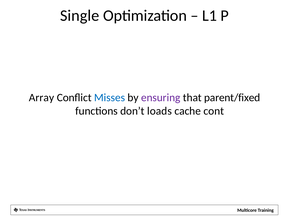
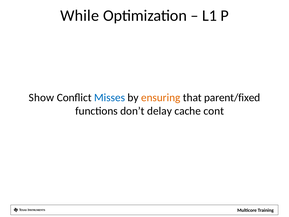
Single: Single -> While (80, 16)
Array: Array -> Show (41, 97)
ensuring colour: purple -> orange (161, 97)
loads: loads -> delay (159, 111)
